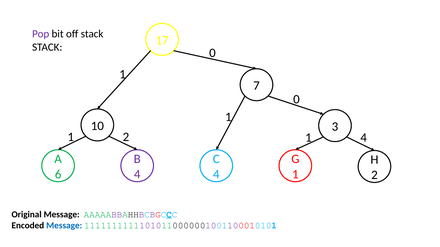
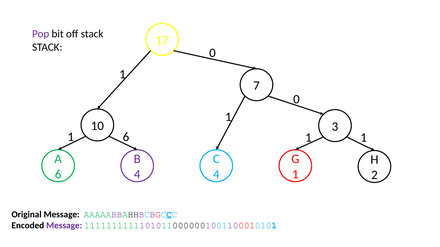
1 2: 2 -> 6 (126, 137)
1 4: 4 -> 1 (364, 138)
Message colour: blue -> purple (64, 226)
